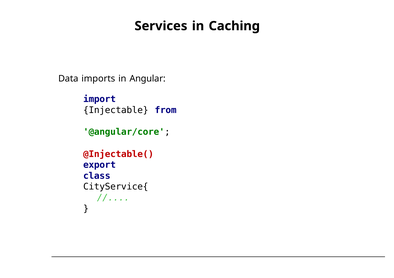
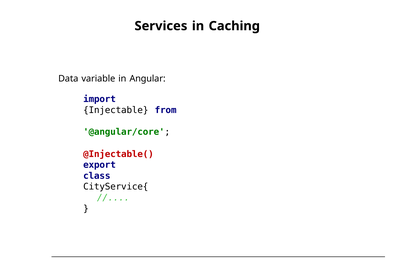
imports: imports -> variable (98, 79)
